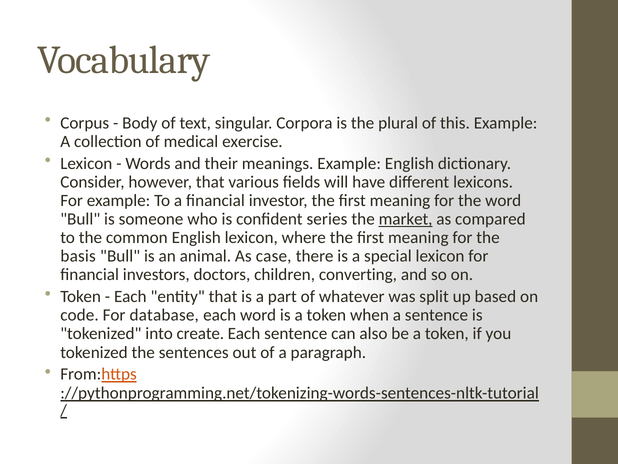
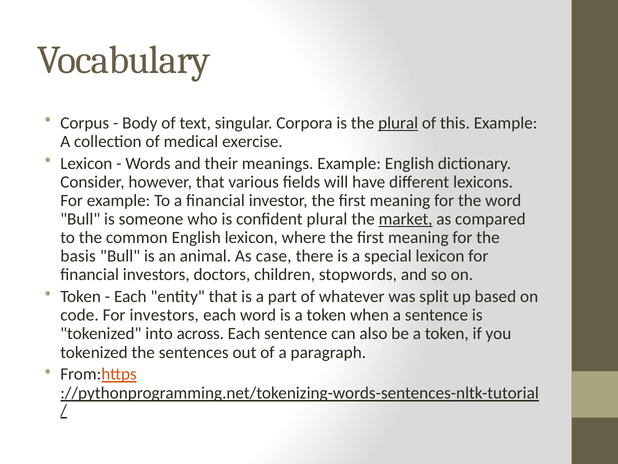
plural underline: none -> present (398, 123)
confident series: series -> plural (327, 219)
converting: converting -> stopwords (358, 274)
For database: database -> investors (164, 315)
create: create -> across (200, 333)
